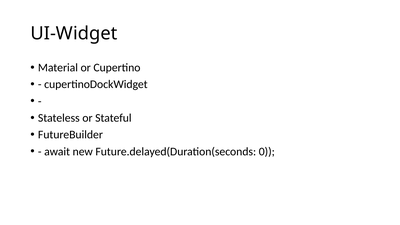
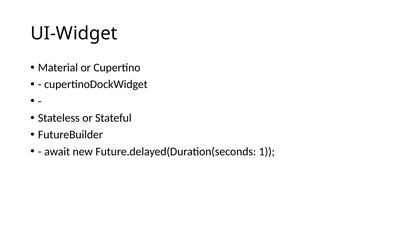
0: 0 -> 1 (267, 151)
